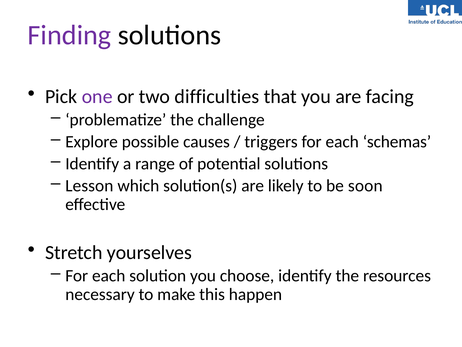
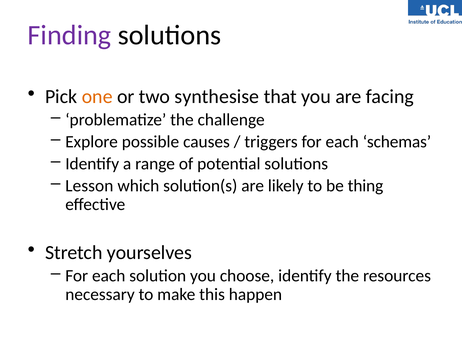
one colour: purple -> orange (97, 96)
difficulties: difficulties -> synthesise (217, 96)
soon: soon -> thing (365, 185)
